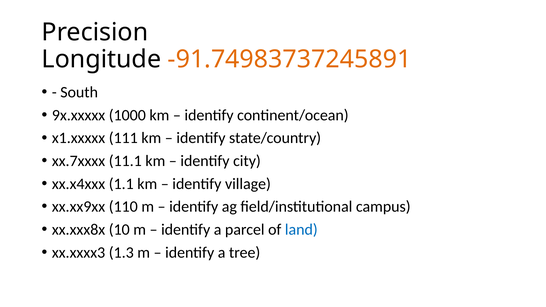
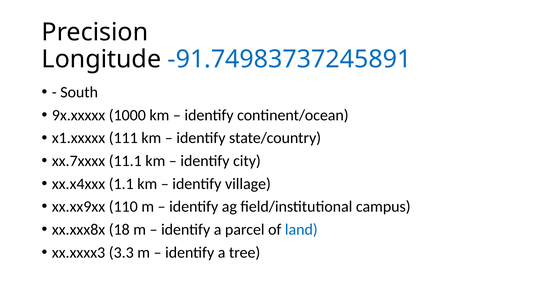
-91.74983737245891 colour: orange -> blue (290, 59)
10: 10 -> 18 (119, 230)
1.3: 1.3 -> 3.3 (121, 253)
